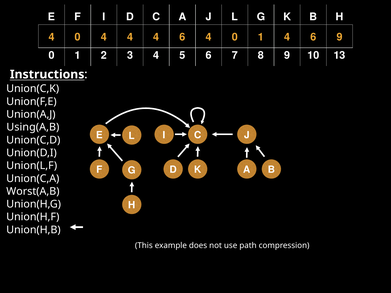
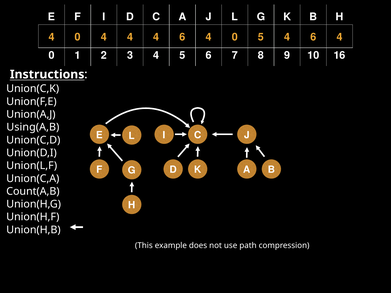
4 0 1: 1 -> 5 (261, 37)
9: 9 -> 4 (339, 37)
13: 13 -> 16 (339, 55)
Worst(A,B: Worst(A,B -> Count(A,B (33, 191)
